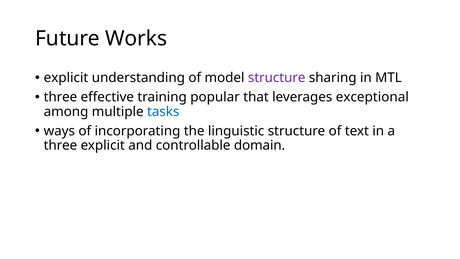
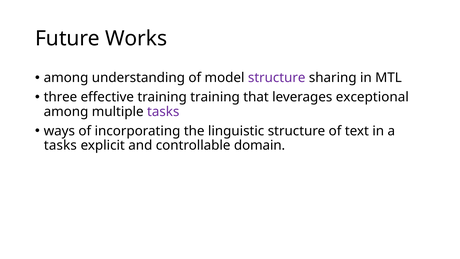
explicit: explicit -> among (66, 78)
training popular: popular -> training (215, 97)
tasks colour: blue -> purple (163, 112)
three: three -> tasks (60, 145)
